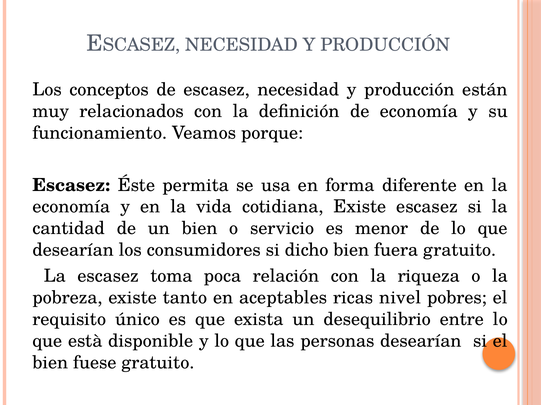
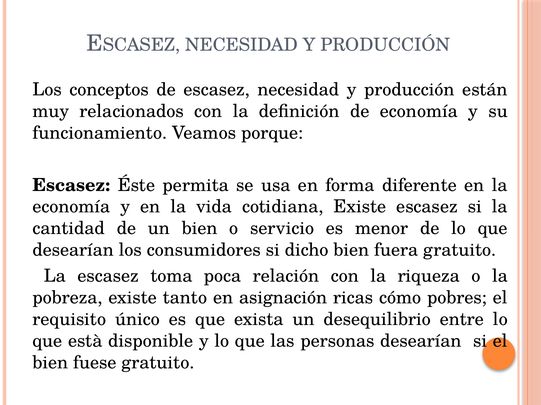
aceptables: aceptables -> asignación (283, 298)
nivel: nivel -> cómo (400, 298)
